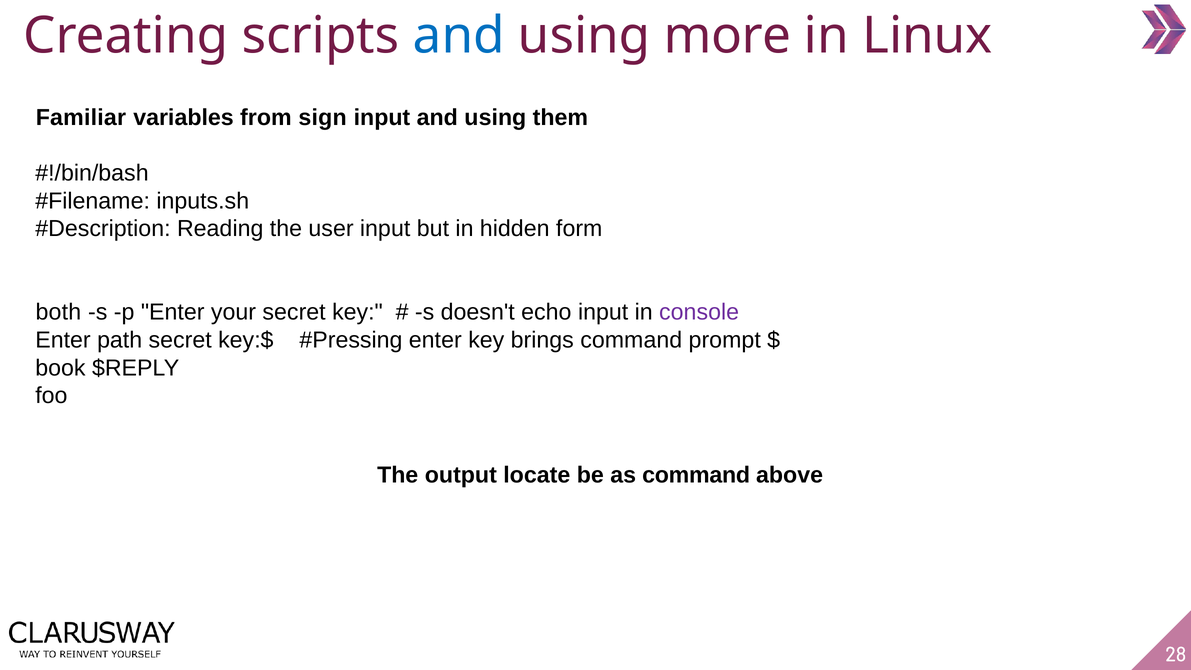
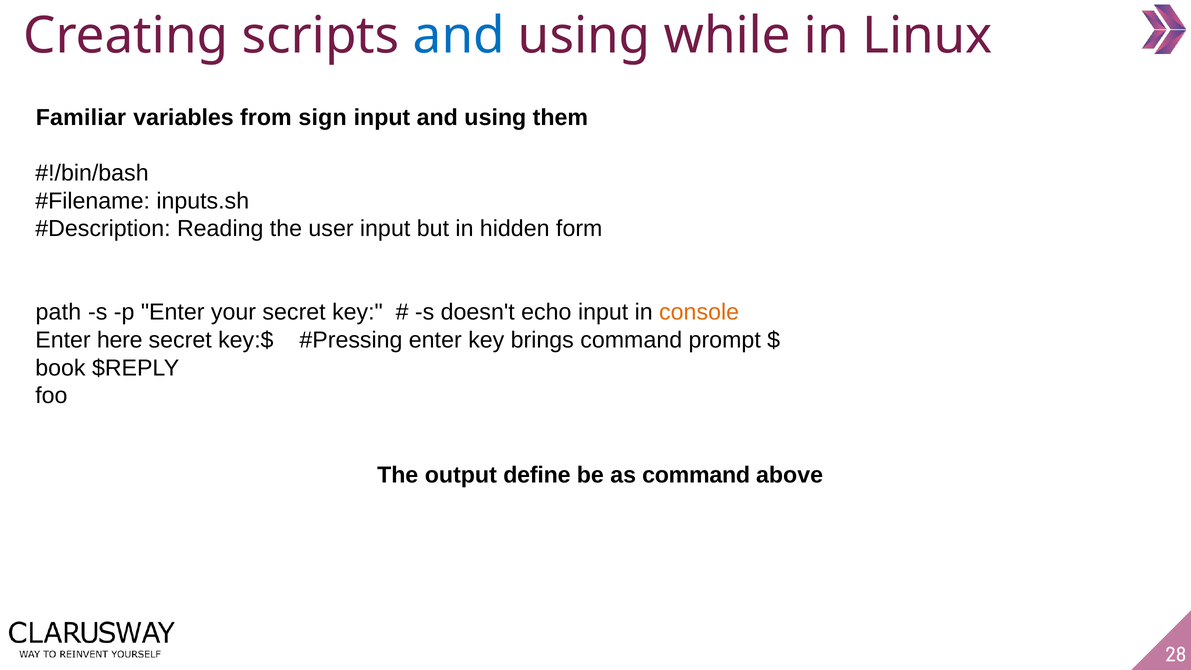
more: more -> while (727, 36)
both: both -> path (58, 312)
console colour: purple -> orange (699, 312)
path: path -> here (120, 340)
locate: locate -> define (537, 475)
